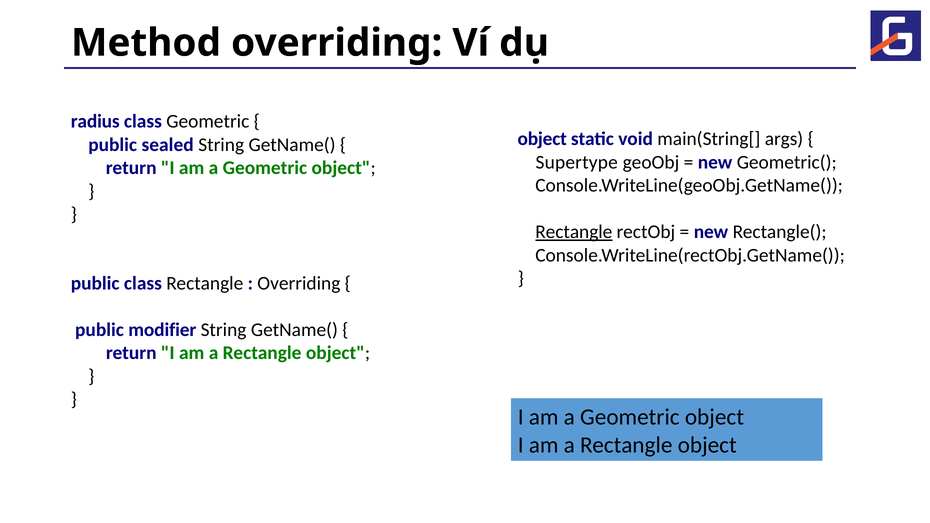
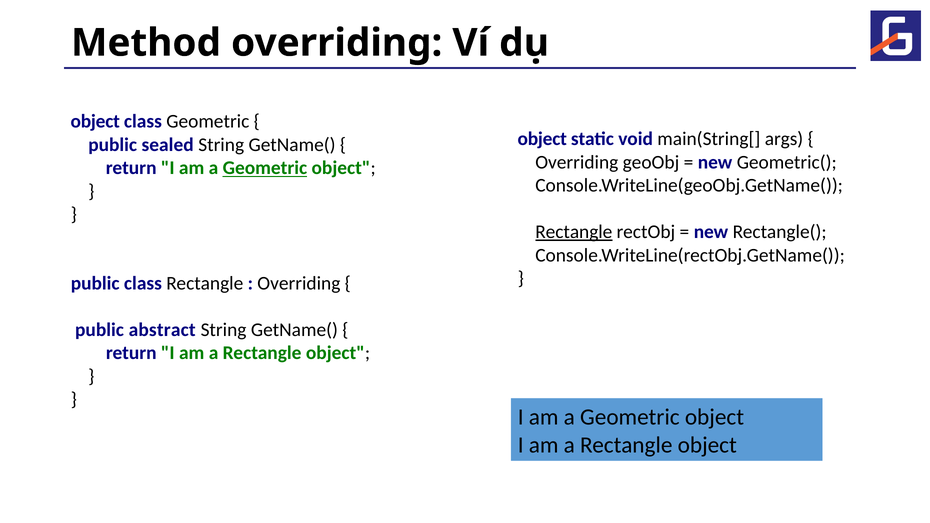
radius: radius -> object (95, 122)
Supertype: Supertype -> Overriding (577, 162)
Geometric underline: none -> present (265, 168)
modifier: modifier -> abstract (162, 330)
